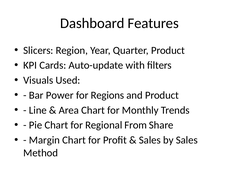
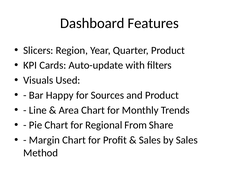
Power: Power -> Happy (60, 95)
Regions: Regions -> Sources (107, 95)
